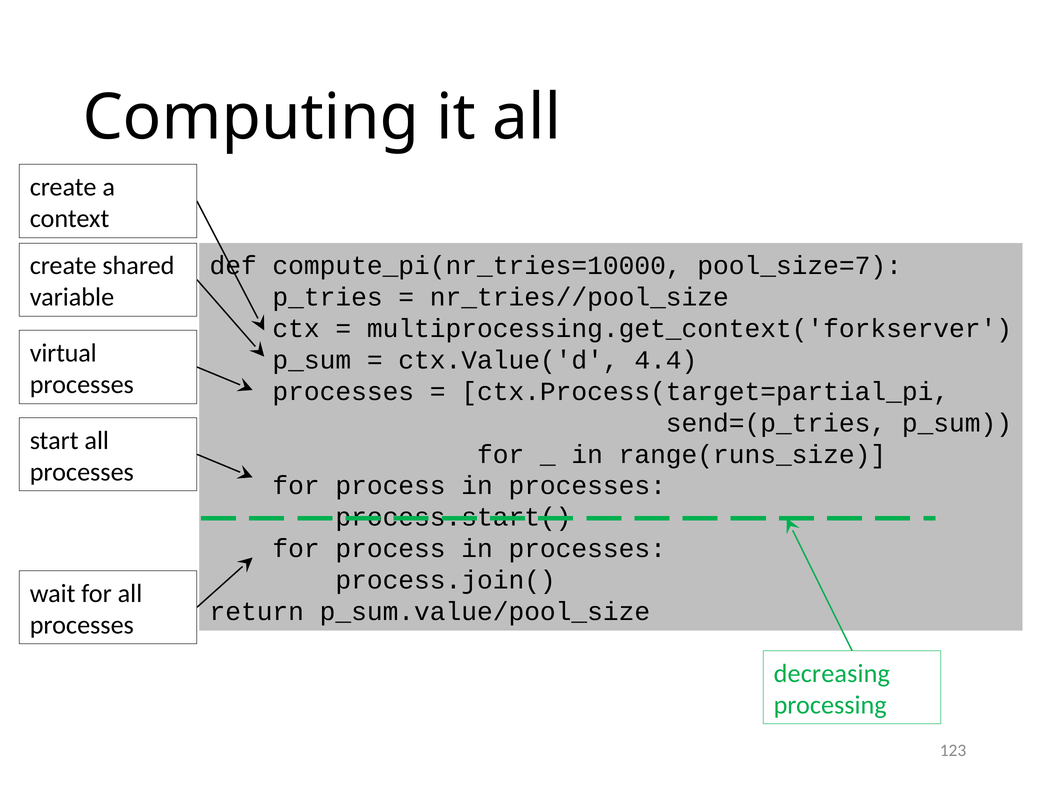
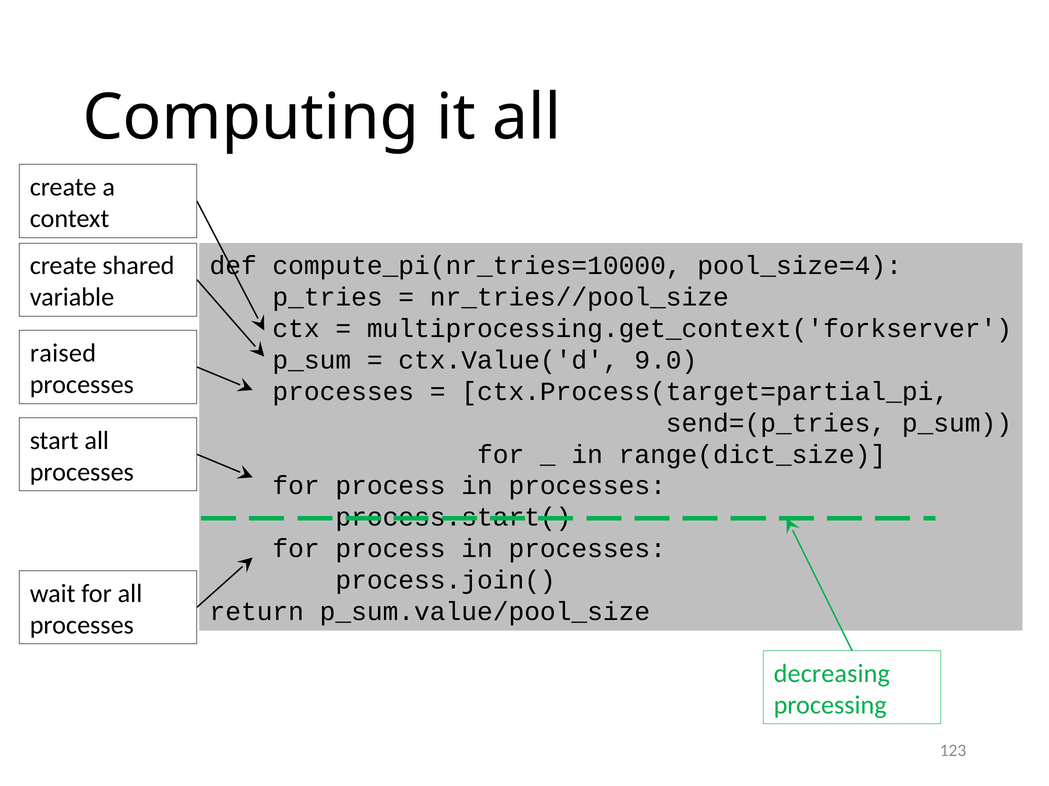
pool_size=7: pool_size=7 -> pool_size=4 (800, 266)
virtual: virtual -> raised (63, 353)
4.4: 4.4 -> 9.0 (666, 360)
range(runs_size: range(runs_size -> range(dict_size (752, 455)
